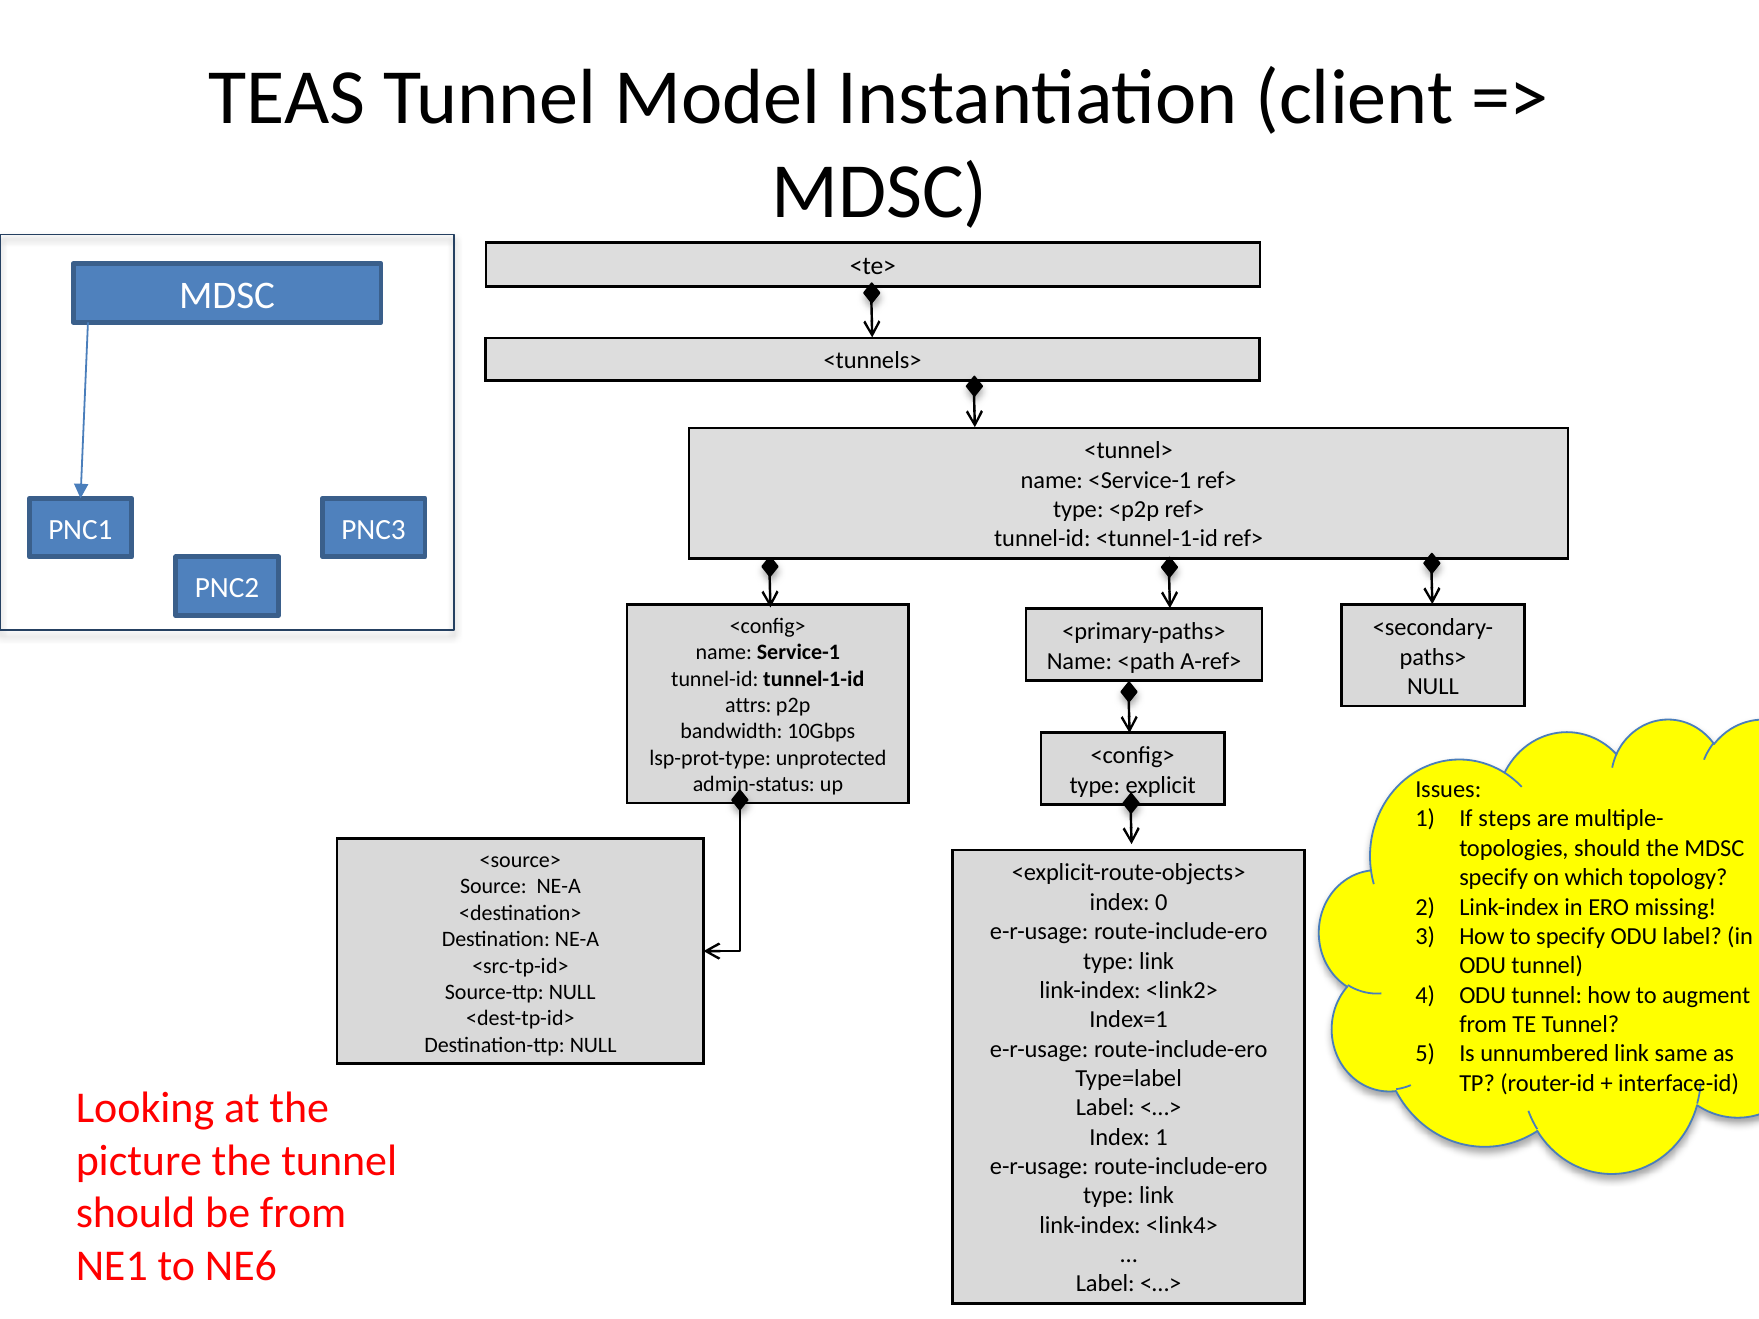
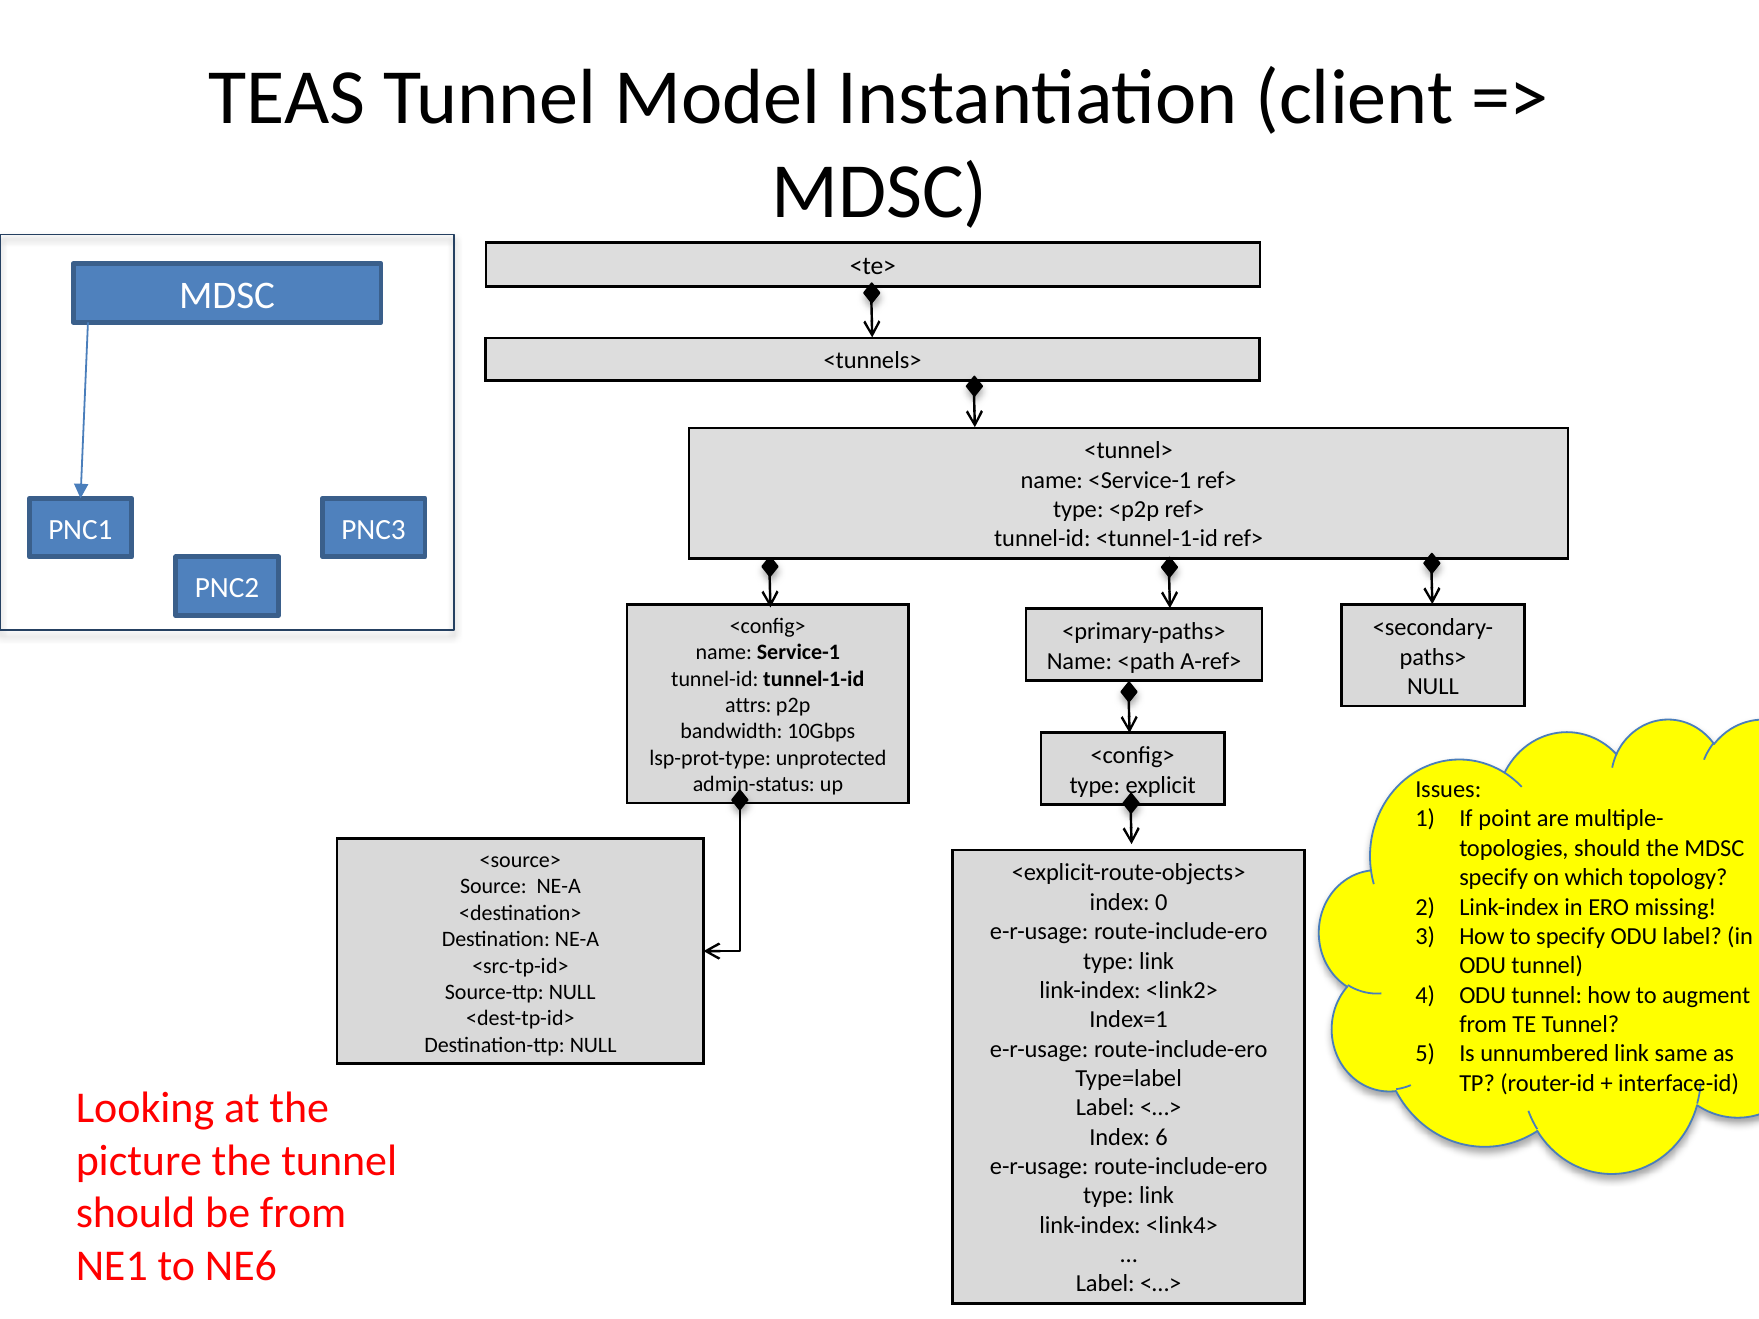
steps: steps -> point (1505, 819)
Index 1: 1 -> 6 (1162, 1137)
